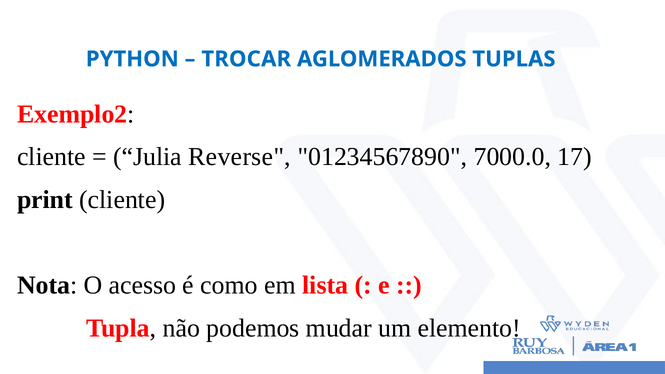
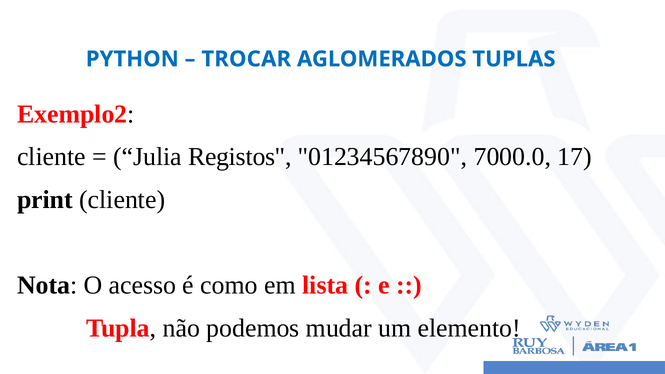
Reverse: Reverse -> Registos (240, 157)
